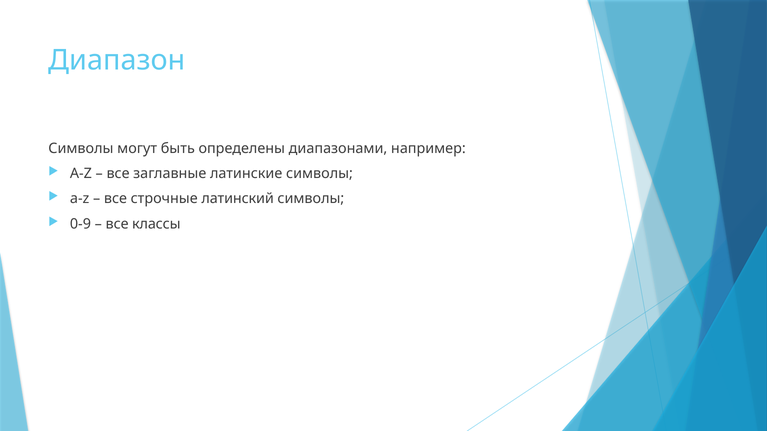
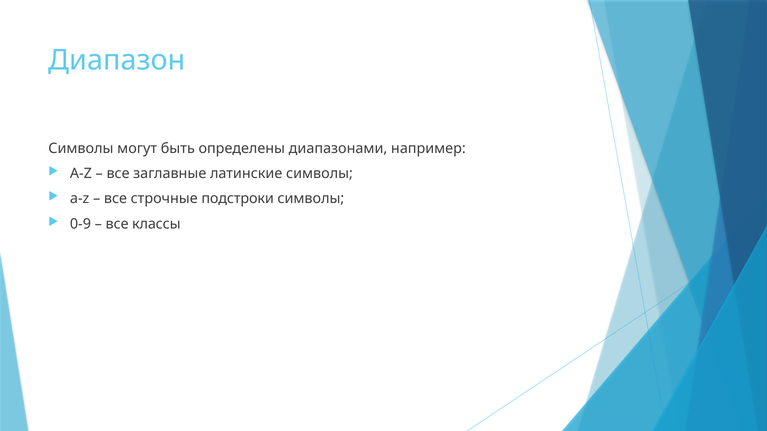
латинский: латинский -> подстроки (238, 199)
